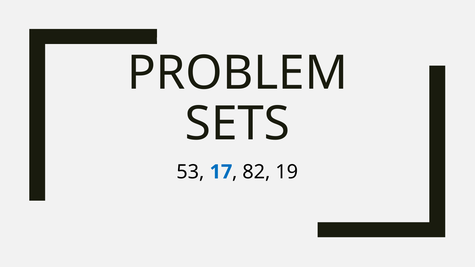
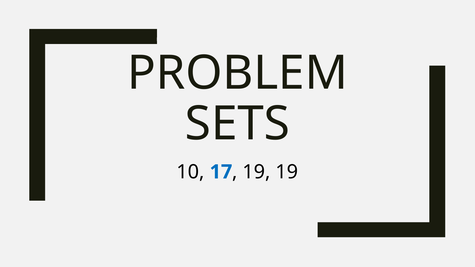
53: 53 -> 10 (191, 172)
82: 82 -> 19 (257, 172)
